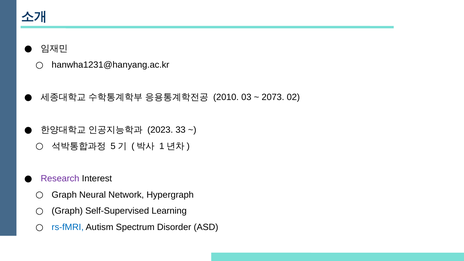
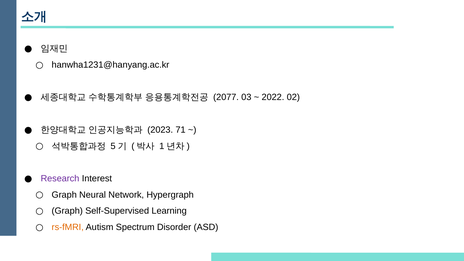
2010: 2010 -> 2077 (226, 97)
2073: 2073 -> 2022 (273, 97)
33: 33 -> 71 (181, 130)
rs-fMRI colour: blue -> orange (68, 227)
